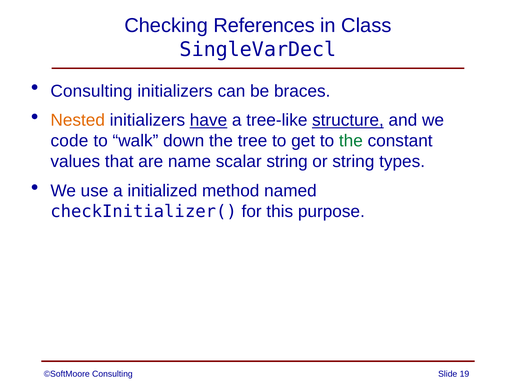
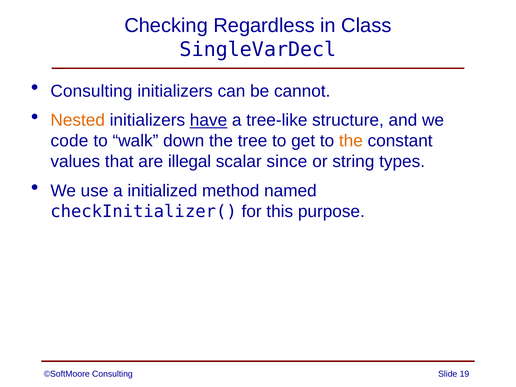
References: References -> Regardless (264, 25)
braces: braces -> cannot (302, 91)
structure underline: present -> none (348, 120)
the colour: green -> orange (351, 141)
name: name -> illegal (190, 162)
scalar string: string -> since (287, 162)
